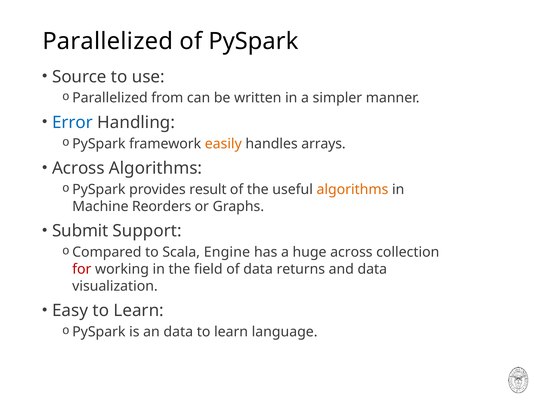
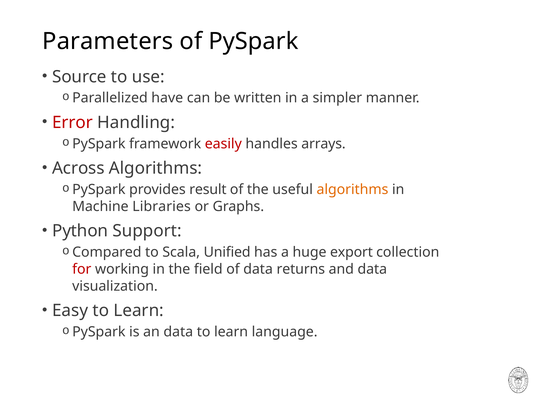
Parallelized: Parallelized -> Parameters (108, 41)
from: from -> have (167, 98)
Error colour: blue -> red (73, 123)
easily colour: orange -> red (223, 144)
Reorders: Reorders -> Libraries (162, 207)
Submit: Submit -> Python (80, 231)
Engine: Engine -> Unified (227, 252)
huge across: across -> export (351, 252)
